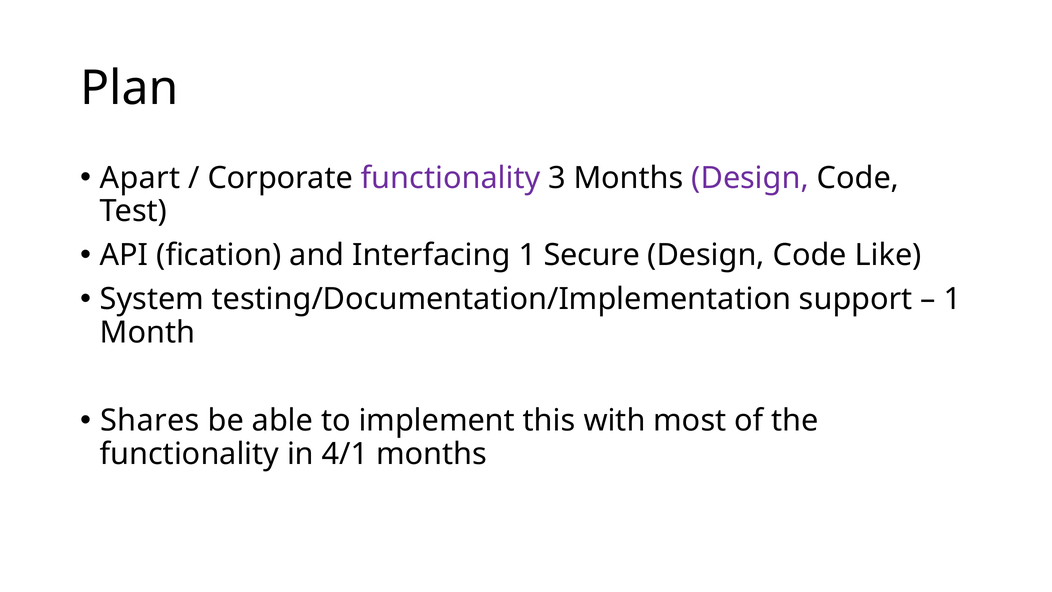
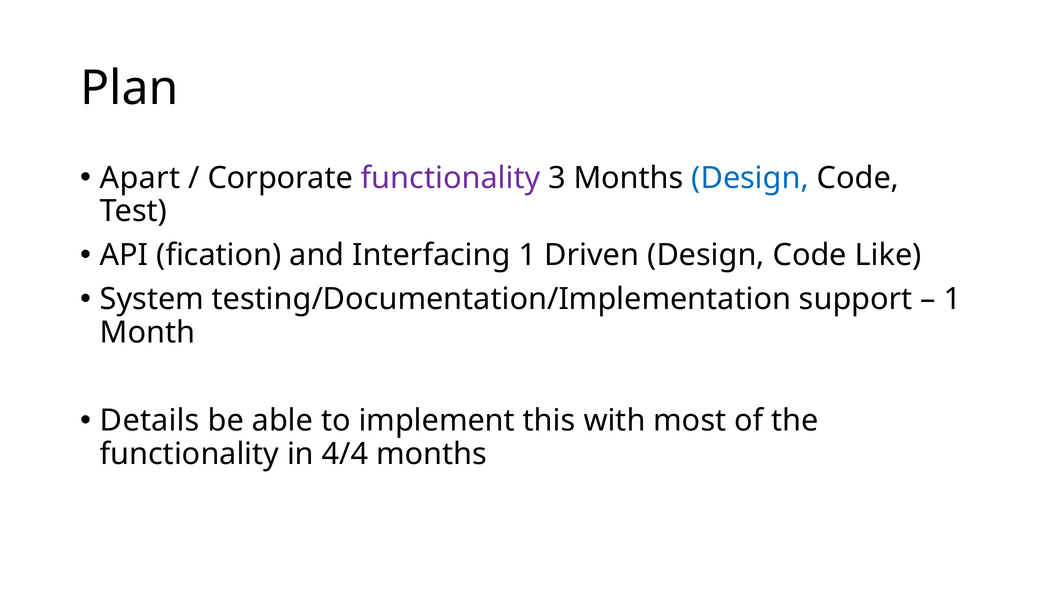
Design colour: purple -> blue (750, 178)
Secure: Secure -> Driven (592, 255)
Shares: Shares -> Details (150, 421)
4/1: 4/1 -> 4/4 (345, 454)
